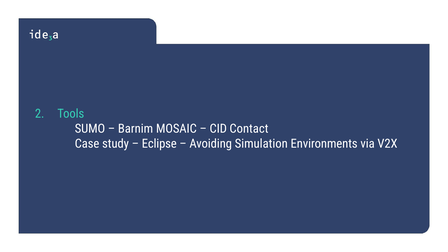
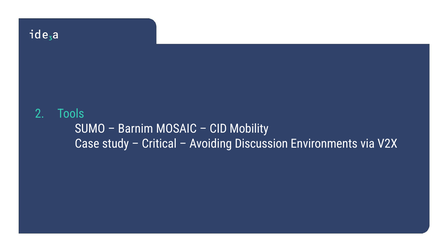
Contact: Contact -> Mobility (249, 129)
Eclipse: Eclipse -> Critical (159, 144)
Simulation: Simulation -> Discussion (261, 144)
